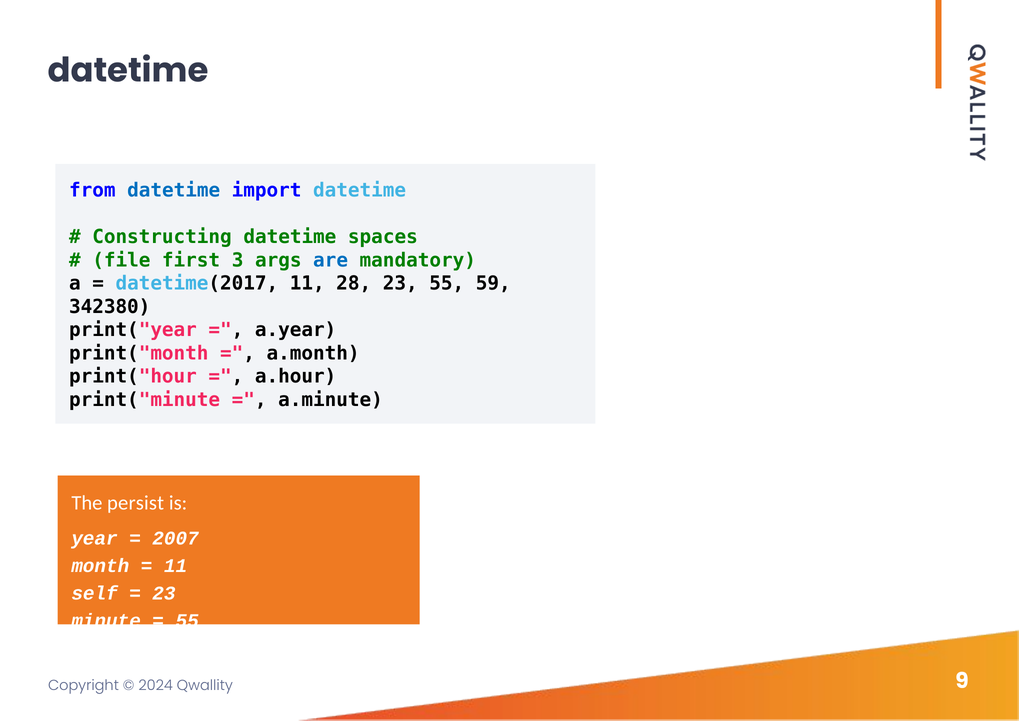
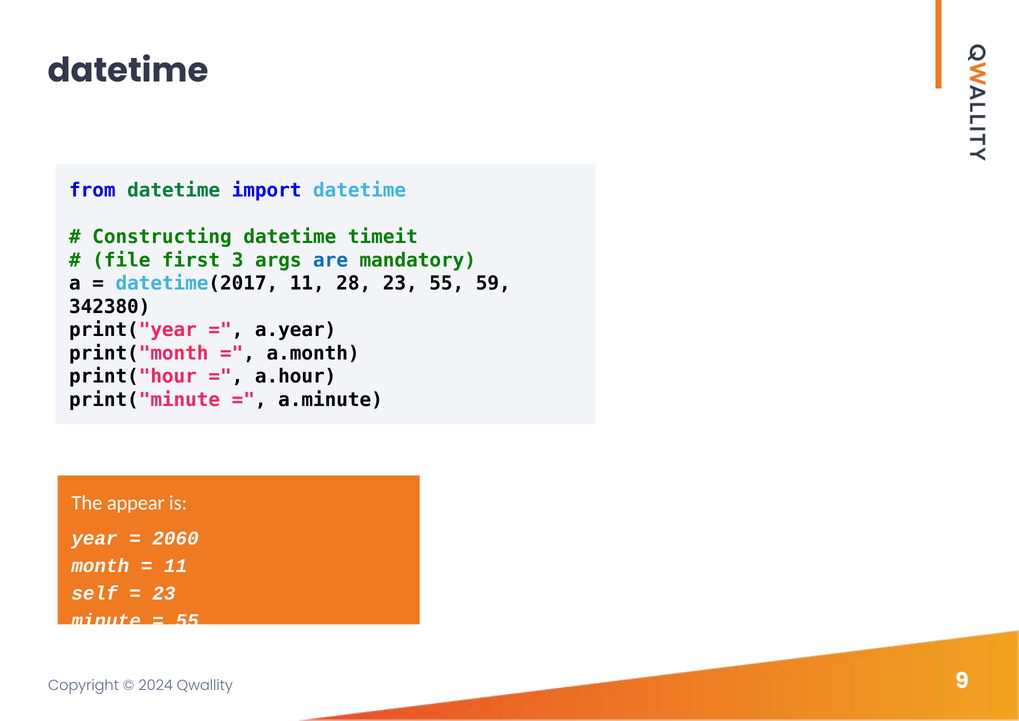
datetime colour: blue -> green (174, 190)
spaces: spaces -> timeit (383, 237)
persist: persist -> appear (136, 503)
2007: 2007 -> 2060 (176, 538)
